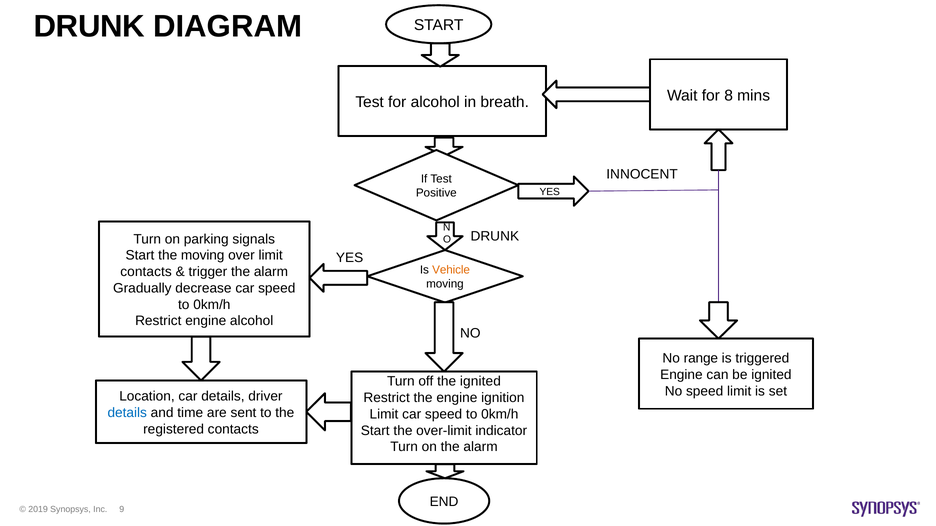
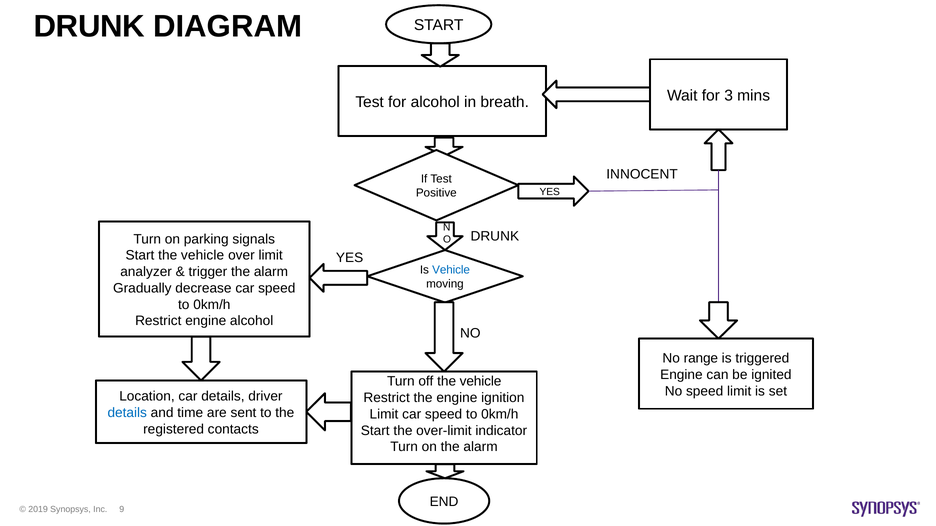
8: 8 -> 3 (729, 95)
Start the moving: moving -> vehicle (203, 256)
Vehicle colour: orange -> blue (451, 270)
contacts: contacts -> analyzer (146, 272)
off the ignited: ignited -> vehicle (481, 382)
